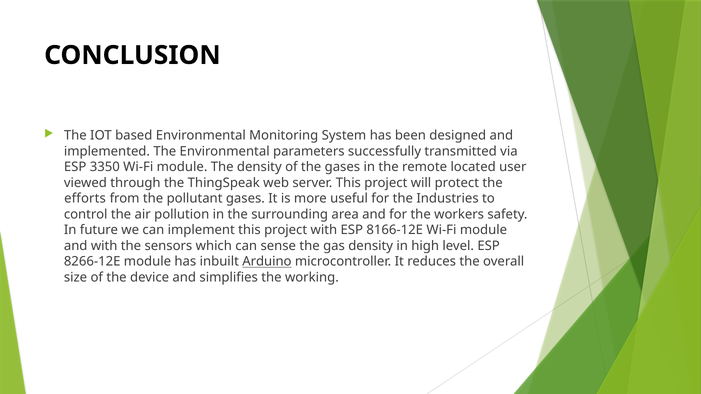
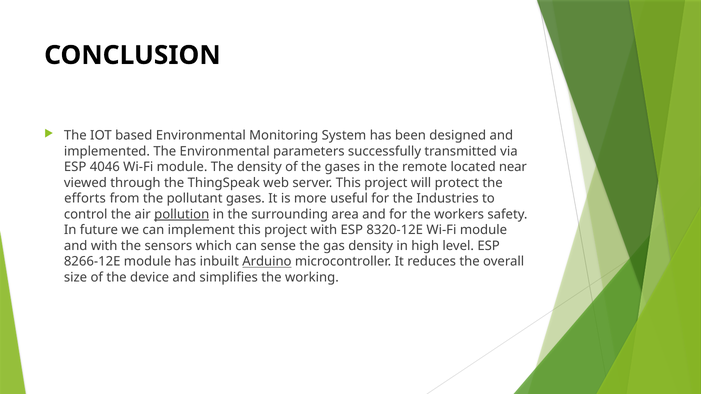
3350: 3350 -> 4046 (105, 167)
user: user -> near (513, 167)
pollution underline: none -> present (182, 215)
8166-12E: 8166-12E -> 8320-12E (395, 230)
